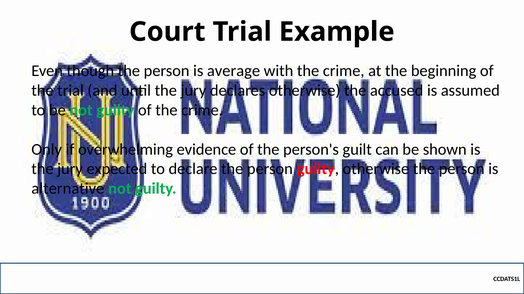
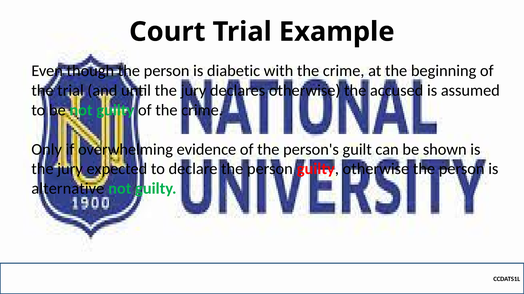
average: average -> diabetic (234, 71)
